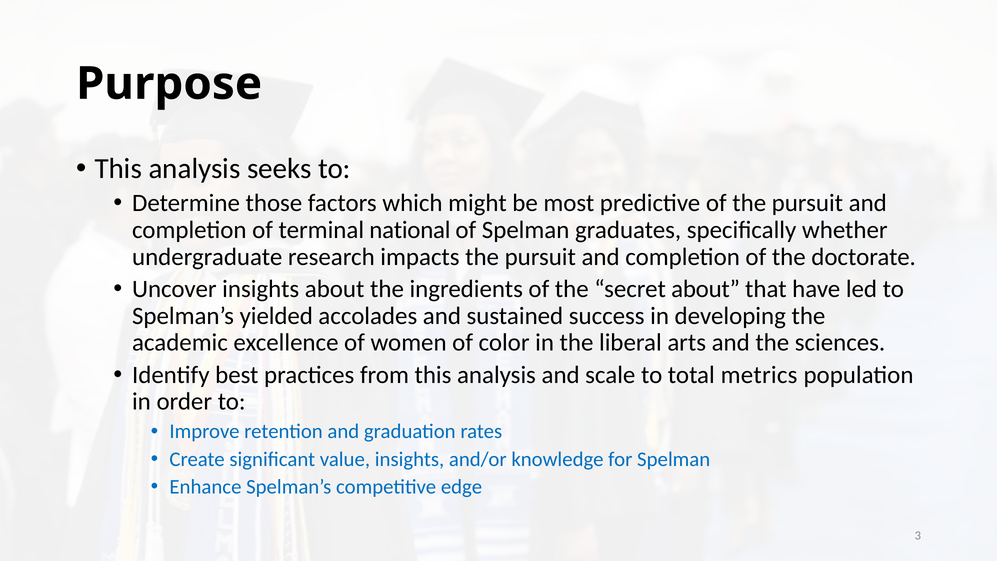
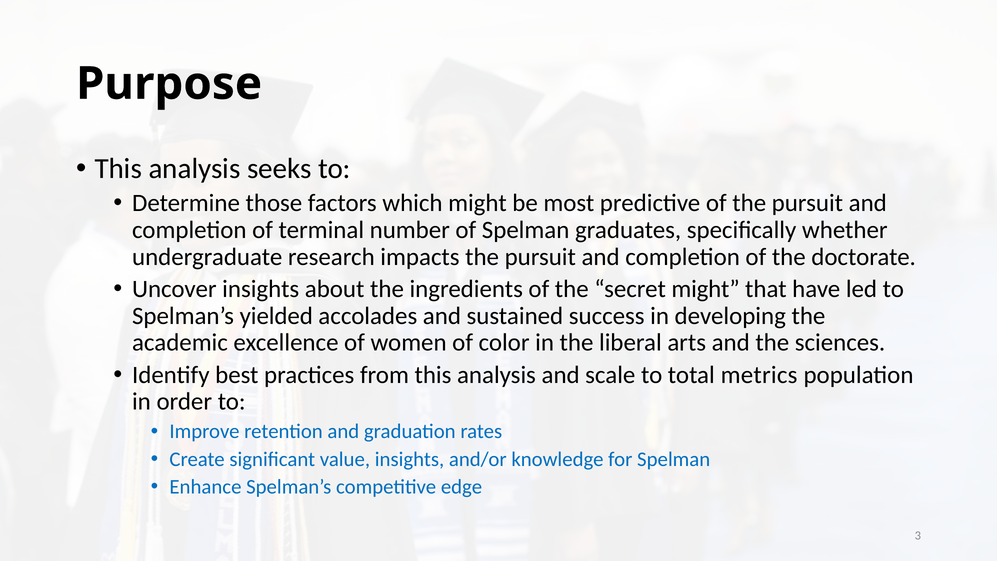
national: national -> number (410, 230)
secret about: about -> might (706, 289)
